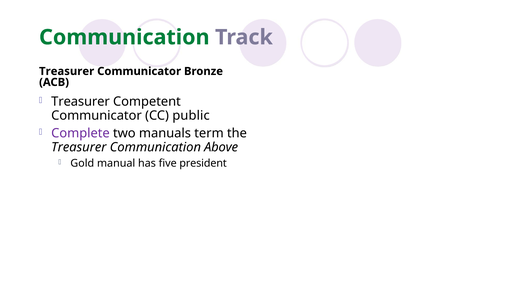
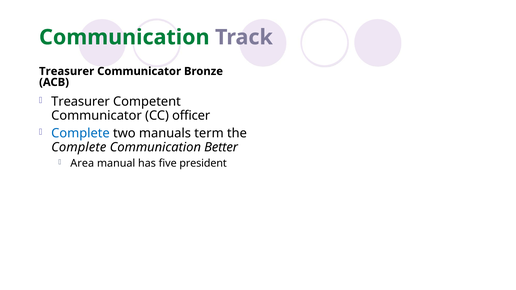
public: public -> officer (191, 116)
Complete colour: purple -> blue (80, 133)
Treasurer: Treasurer -> Complete (79, 147)
Above: Above -> Better (221, 147)
Gold: Gold -> Area (82, 163)
